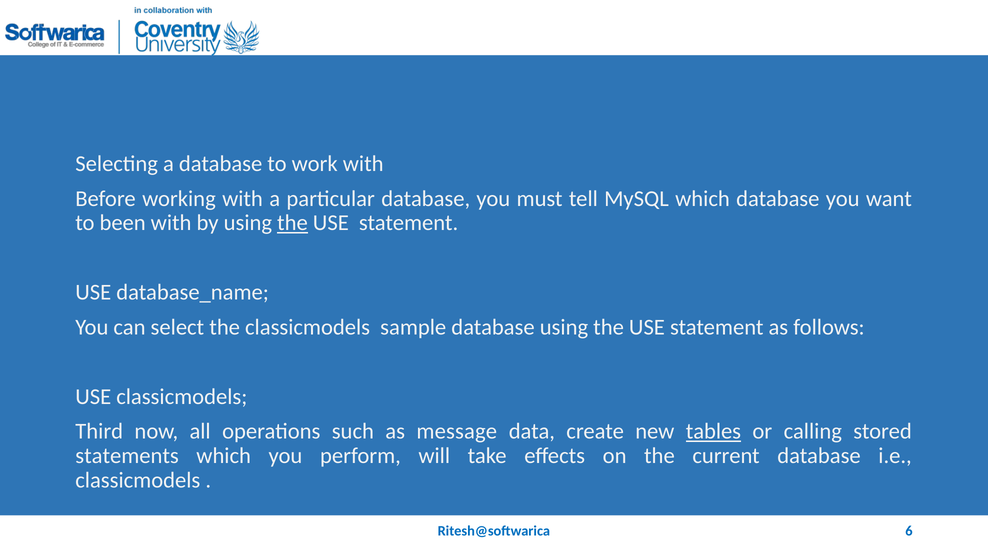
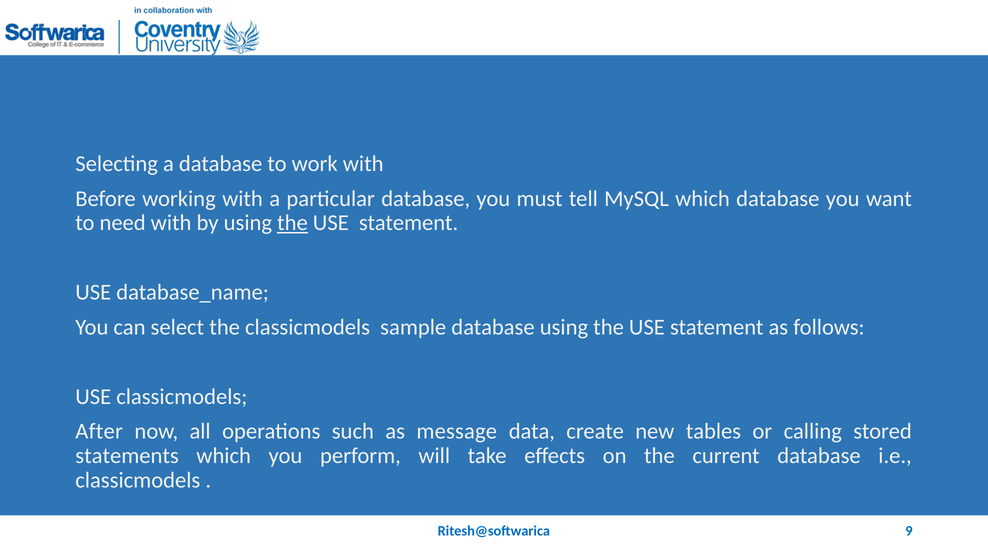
been: been -> need (123, 223)
Third: Third -> After (99, 431)
tables underline: present -> none (713, 431)
6: 6 -> 9 (909, 531)
